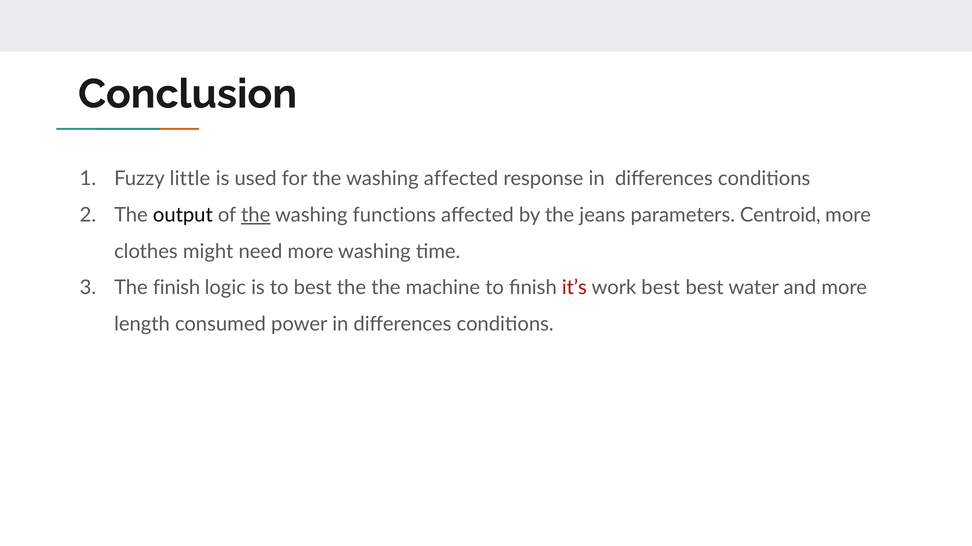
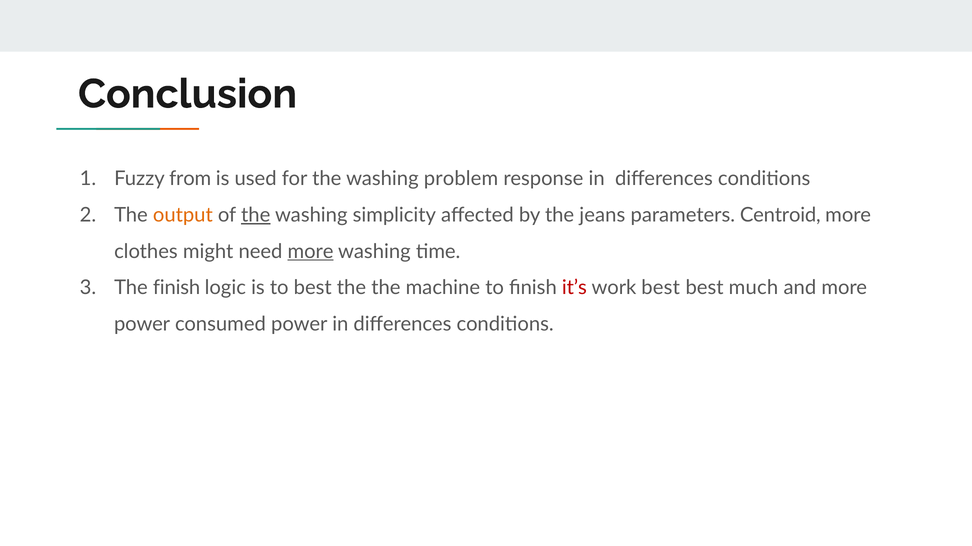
little: little -> from (190, 179)
washing affected: affected -> problem (461, 179)
output colour: black -> orange (183, 215)
functions: functions -> simplicity (394, 215)
more underline: none -> present (311, 252)
water: water -> much (753, 288)
length: length -> power (142, 325)
